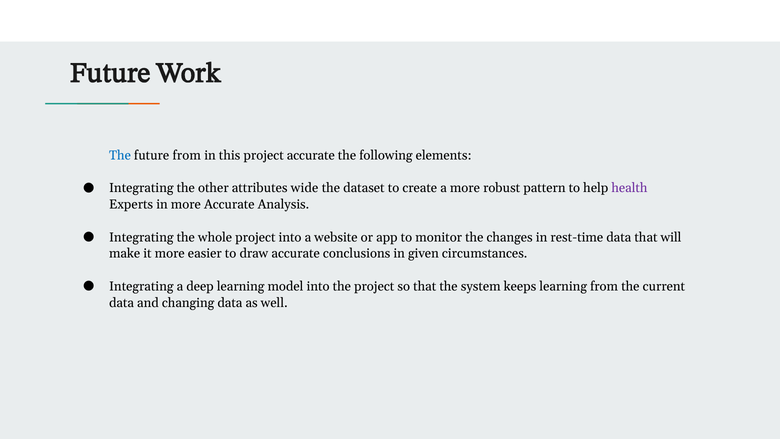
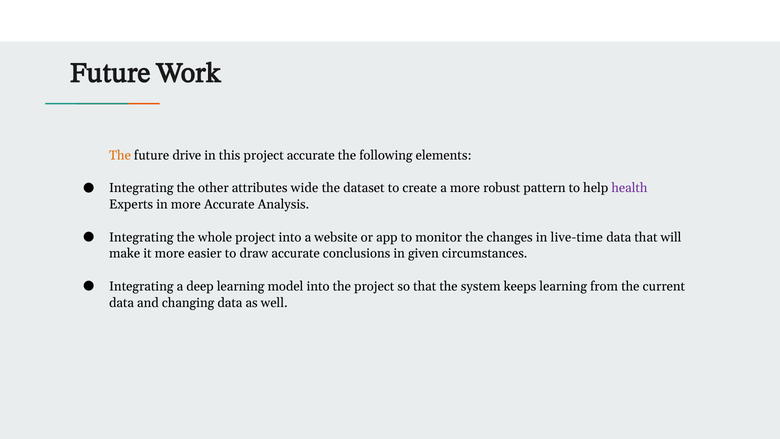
The colour: blue -> orange (120, 155)
future from: from -> drive (187, 155)
rest-time: rest-time -> live-time (577, 237)
